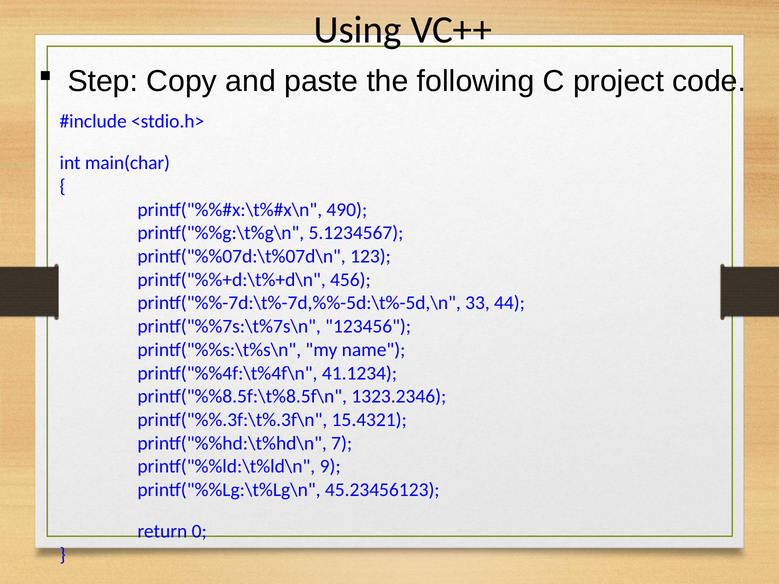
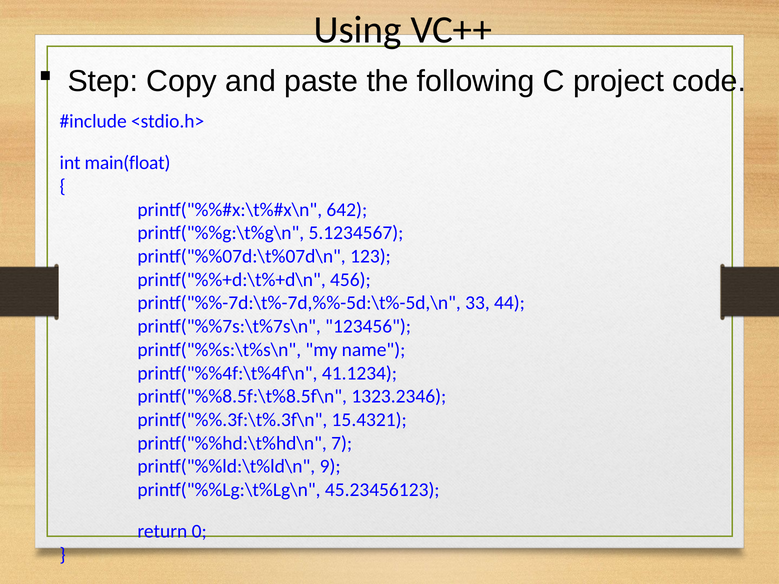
main(char: main(char -> main(float (127, 163)
490: 490 -> 642 (347, 210)
